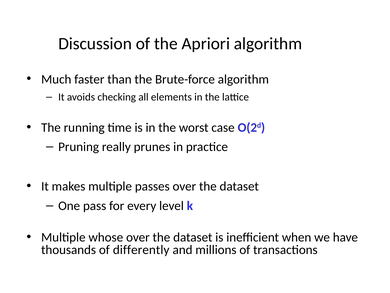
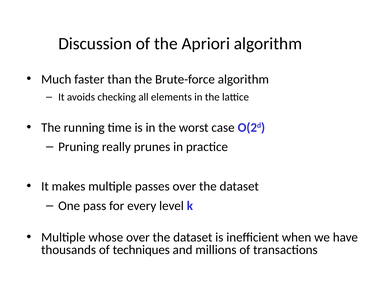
differently: differently -> techniques (141, 249)
